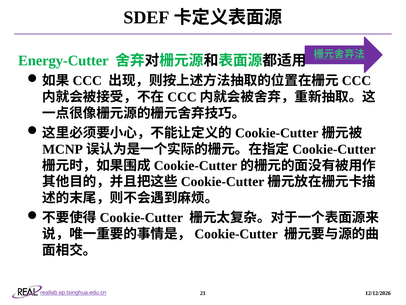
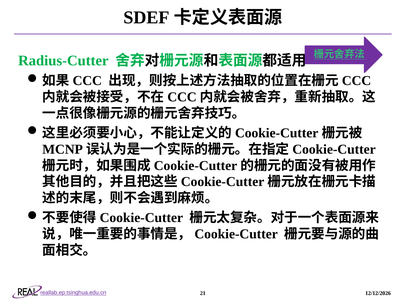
Energy-Cutter: Energy-Cutter -> Radius-Cutter (63, 60)
